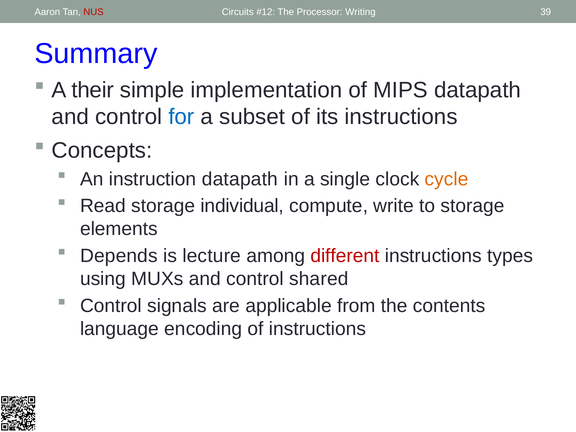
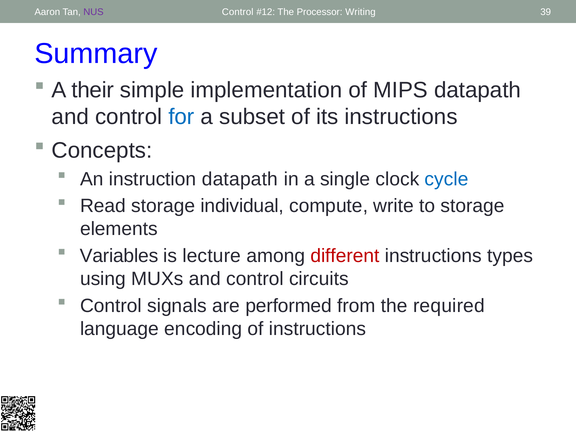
NUS colour: red -> purple (93, 12)
Circuits: Circuits -> Control (238, 12)
cycle colour: orange -> blue (446, 179)
Depends: Depends -> Variables (119, 256)
shared: shared -> circuits (319, 279)
applicable: applicable -> performed (289, 306)
contents: contents -> required (449, 306)
